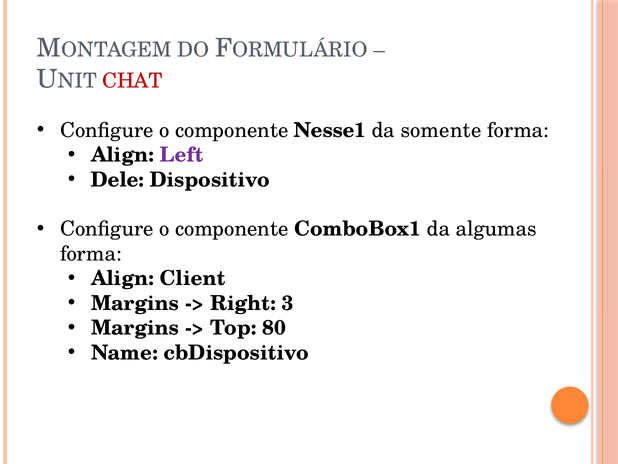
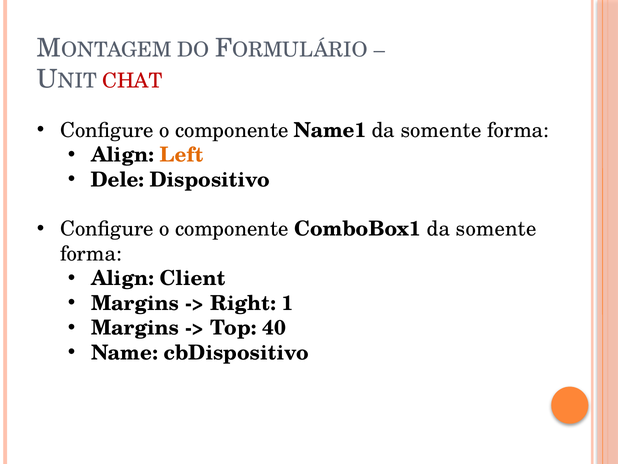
Nesse1: Nesse1 -> Name1 (330, 130)
Left colour: purple -> orange (182, 155)
ComboBox1 da algumas: algumas -> somente (496, 229)
3: 3 -> 1 (288, 303)
80: 80 -> 40 (274, 328)
